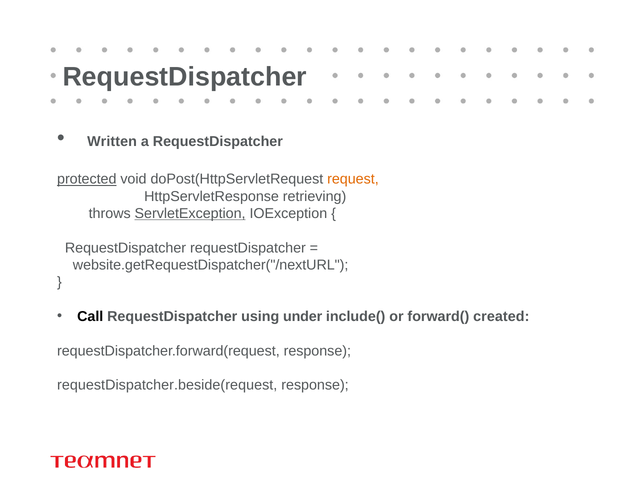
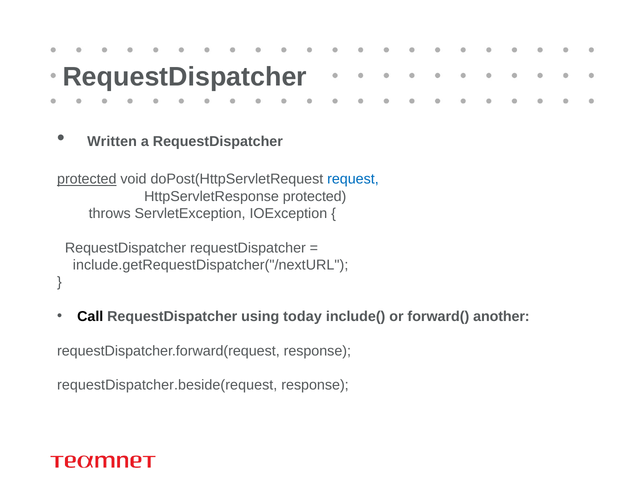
request colour: orange -> blue (353, 179)
HttpServletResponse retrieving: retrieving -> protected (315, 196)
ServletException underline: present -> none (190, 214)
website.getRequestDispatcher("/nextURL: website.getRequestDispatcher("/nextURL -> include.getRequestDispatcher("/nextURL (211, 265)
under: under -> today (302, 317)
created: created -> another (501, 317)
